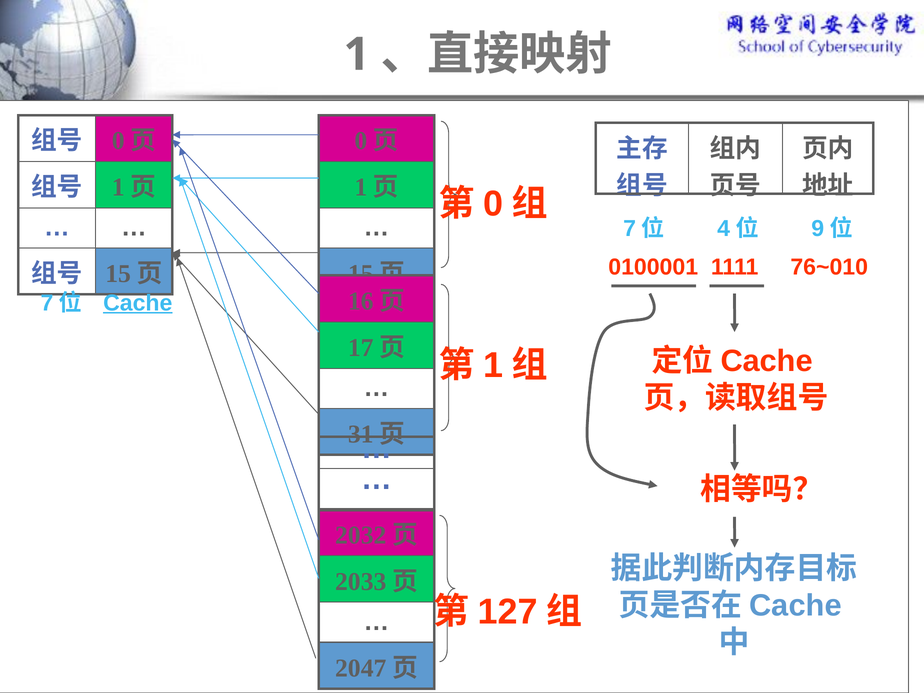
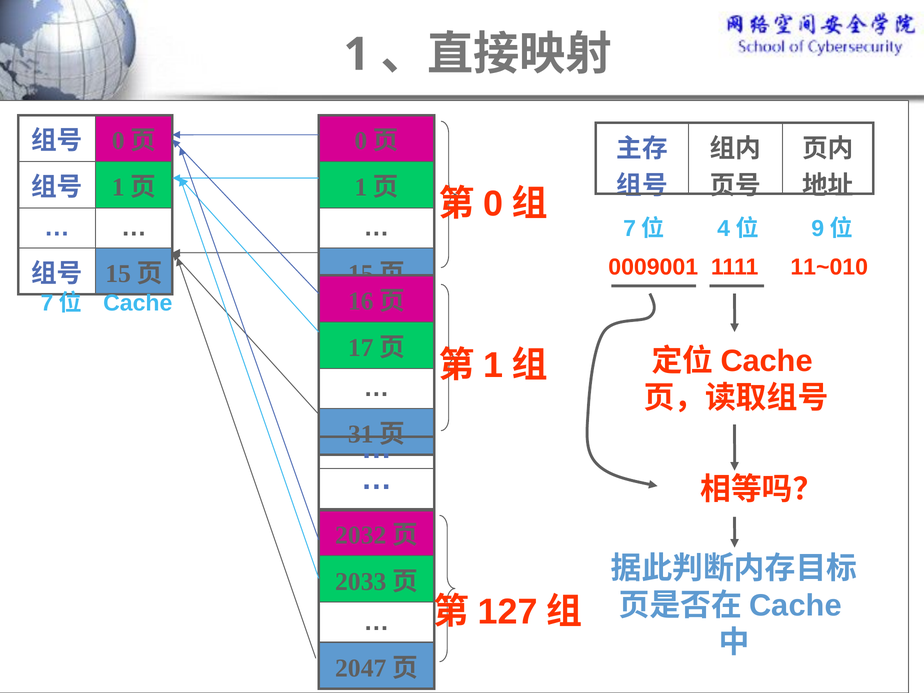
0100001: 0100001 -> 0009001 (653, 267)
76~010: 76~010 -> 11~010 (829, 267)
Cache underline: present -> none (138, 303)
